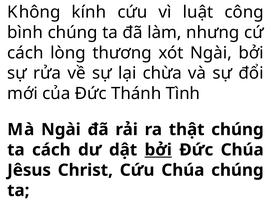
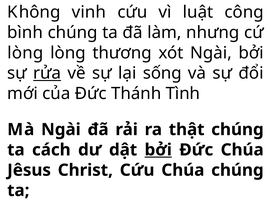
kính: kính -> vinh (89, 12)
cách: cách -> lòng (25, 53)
rửa underline: none -> present (47, 73)
chừa: chừa -> sống (162, 73)
